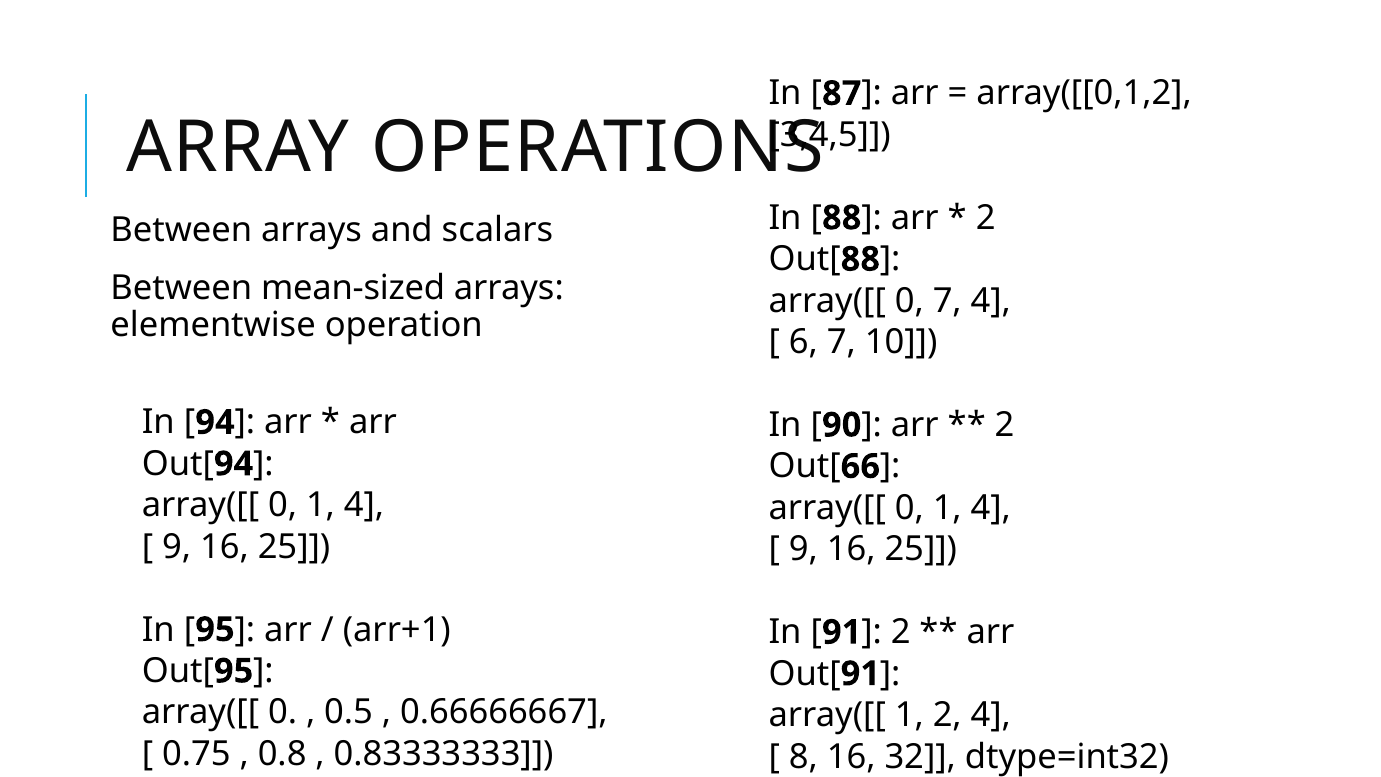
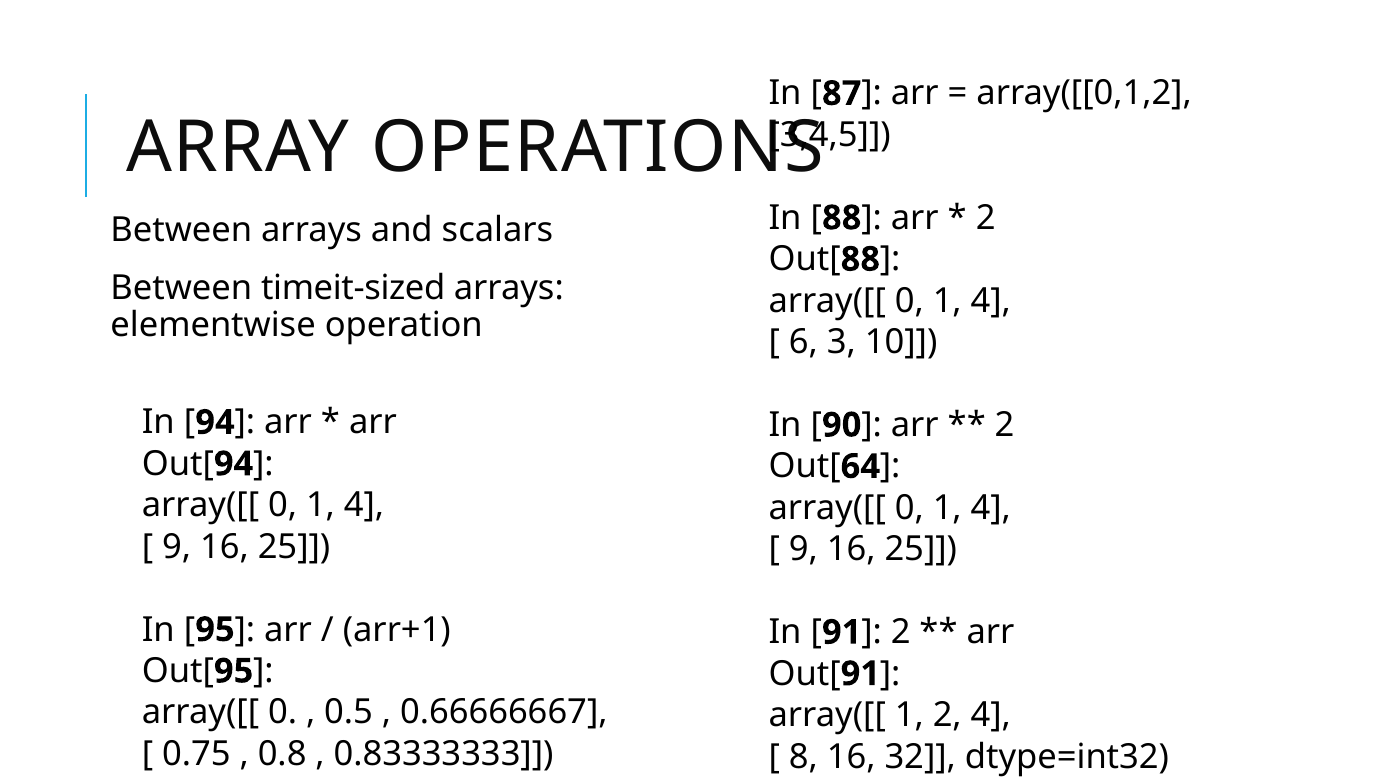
mean-sized: mean-sized -> timeit-sized (353, 288)
7: 7 -> 1 (947, 301)
6 7: 7 -> 3 (841, 342)
66: 66 -> 64 (860, 466)
